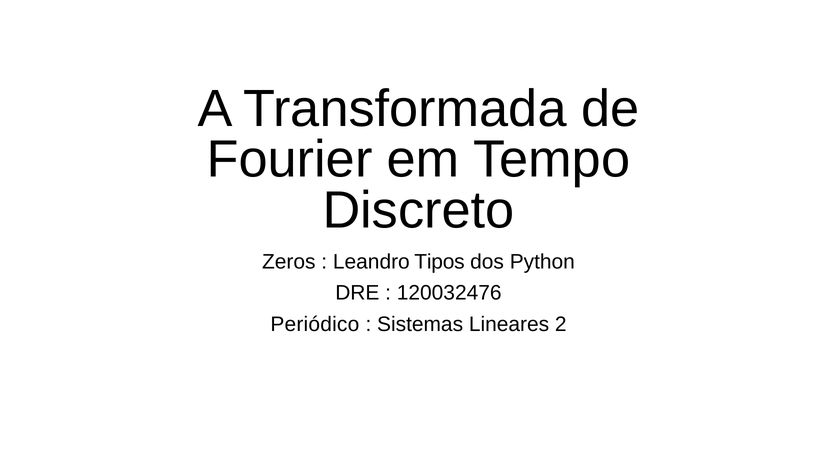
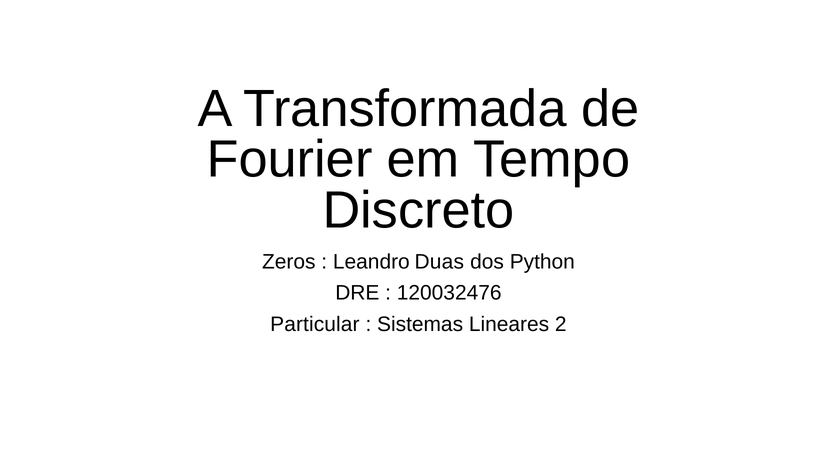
Tipos: Tipos -> Duas (439, 262)
Periódico: Periódico -> Particular (315, 324)
